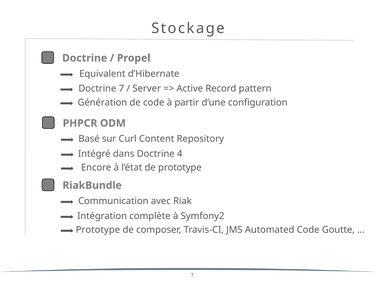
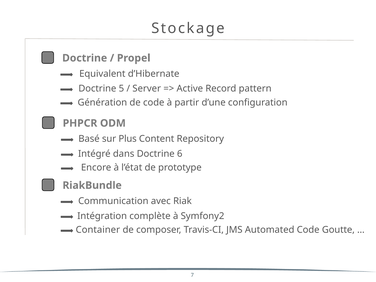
Doctrine 7: 7 -> 5 (121, 89)
Curl: Curl -> Plus (128, 139)
4: 4 -> 6 (180, 154)
Prototype: Prototype -> Container (98, 230)
